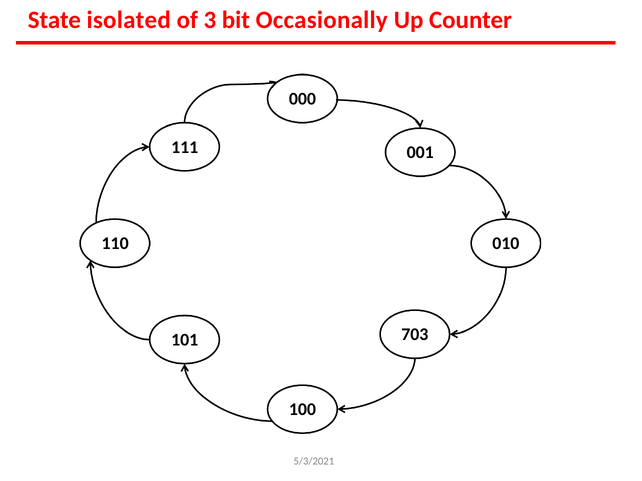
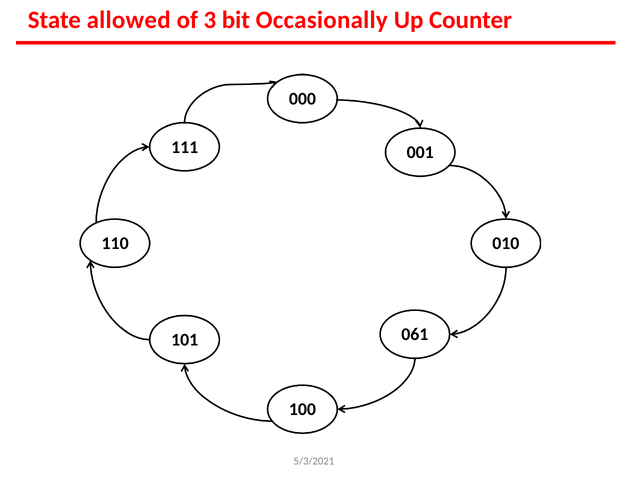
isolated: isolated -> allowed (129, 20)
703: 703 -> 061 (415, 335)
